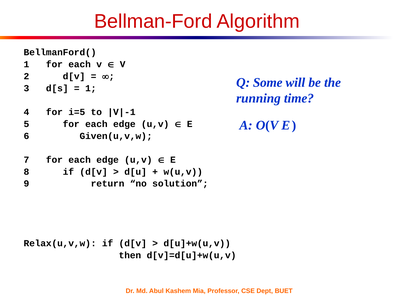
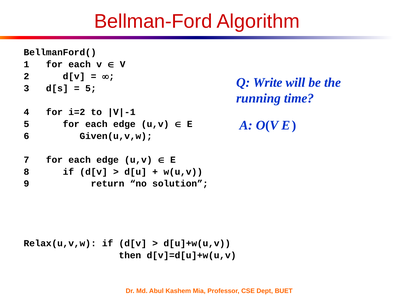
Some: Some -> Write (268, 82)
1: 1 -> 5 (91, 88)
i=5: i=5 -> i=2 (77, 112)
